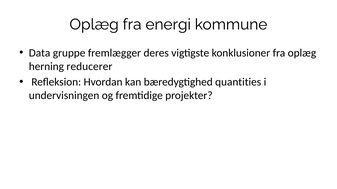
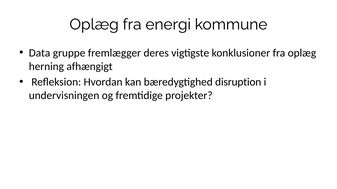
reducerer: reducerer -> afhængigt (89, 67)
quantities: quantities -> disruption (238, 82)
